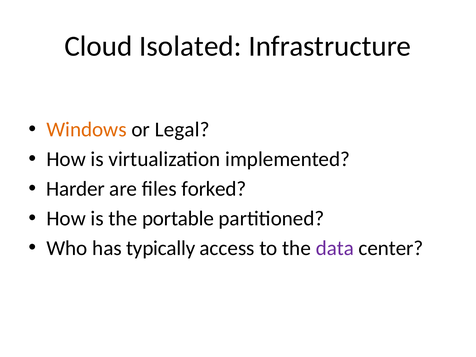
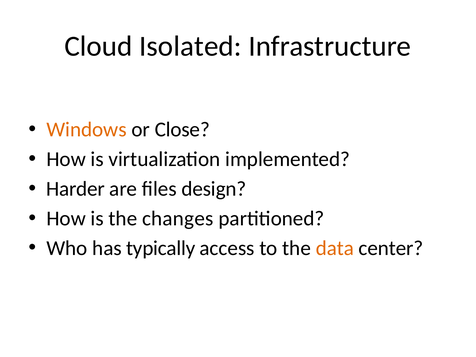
Legal: Legal -> Close (182, 130)
forked: forked -> design (214, 189)
portable: portable -> changes (178, 218)
data colour: purple -> orange (335, 248)
